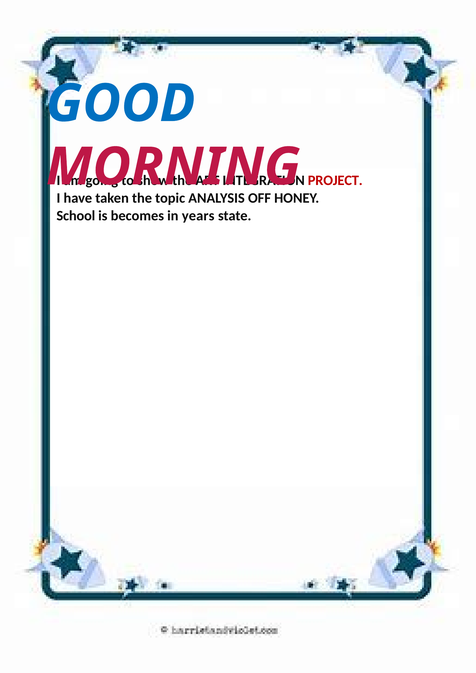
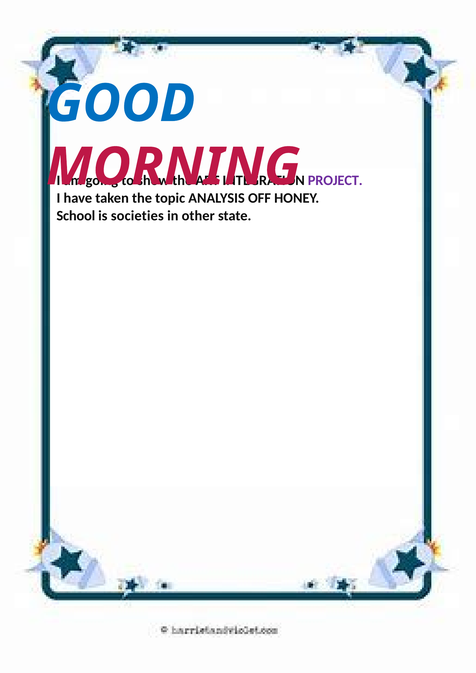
PROJECT colour: red -> purple (335, 181)
becomes: becomes -> societies (137, 216)
years: years -> other (198, 216)
